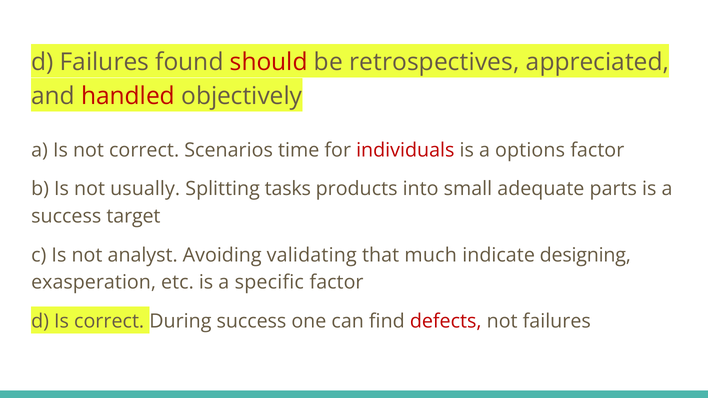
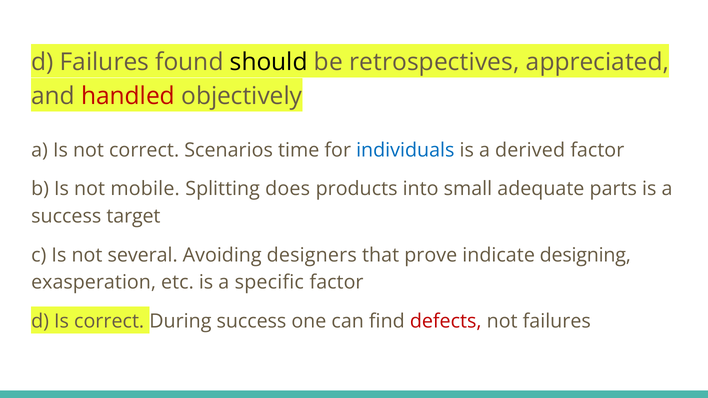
should colour: red -> black (269, 62)
individuals colour: red -> blue (405, 150)
options: options -> derived (530, 150)
usually: usually -> mobile (145, 189)
tasks: tasks -> does (288, 189)
analyst: analyst -> several (143, 255)
validating: validating -> designers (312, 255)
much: much -> prove (431, 255)
